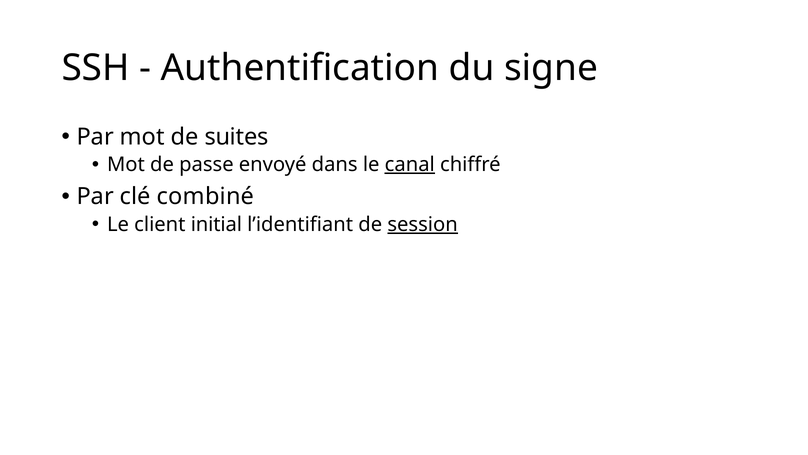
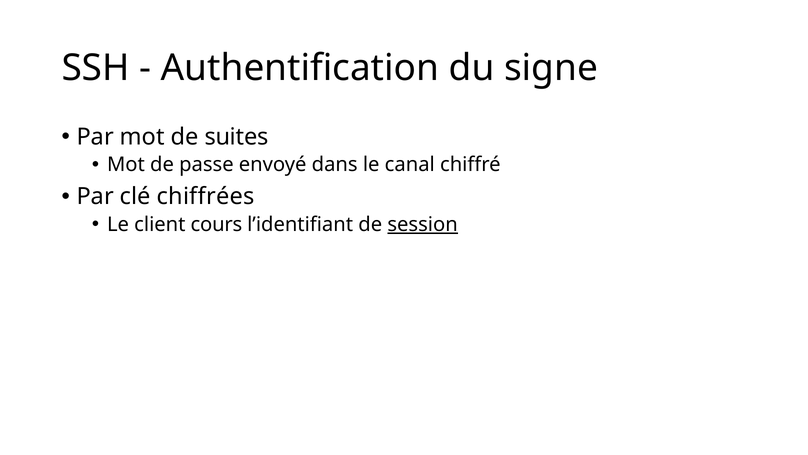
canal underline: present -> none (410, 164)
combiné: combiné -> chiffrées (206, 196)
initial: initial -> cours (216, 224)
